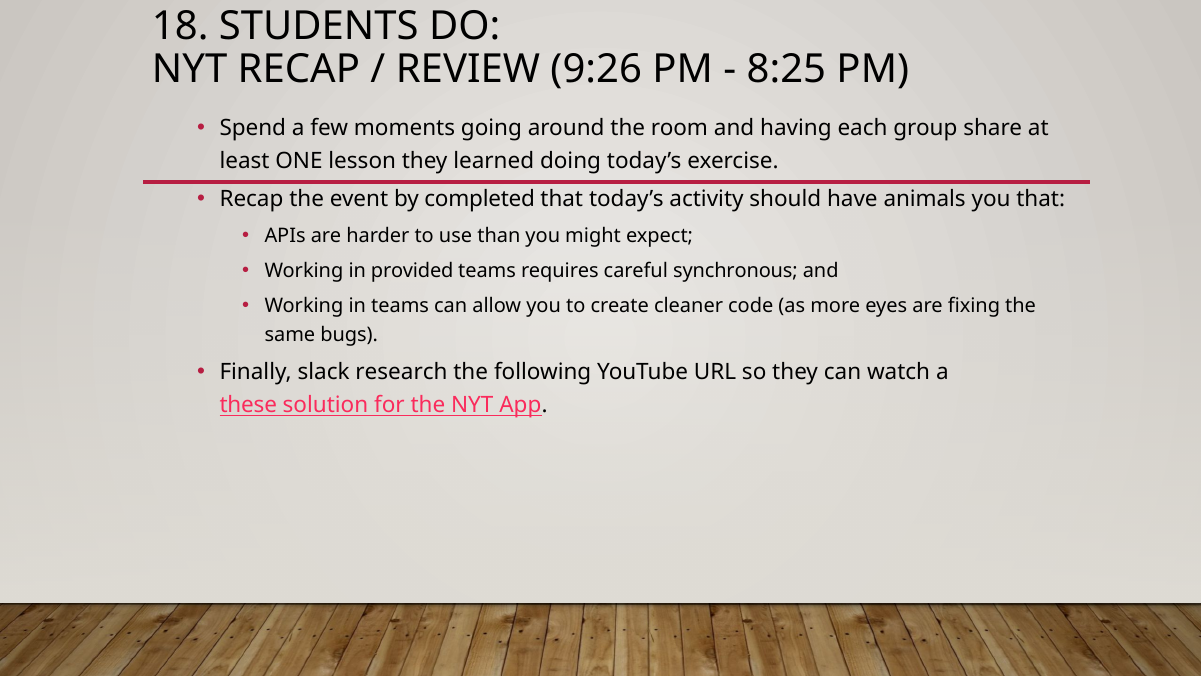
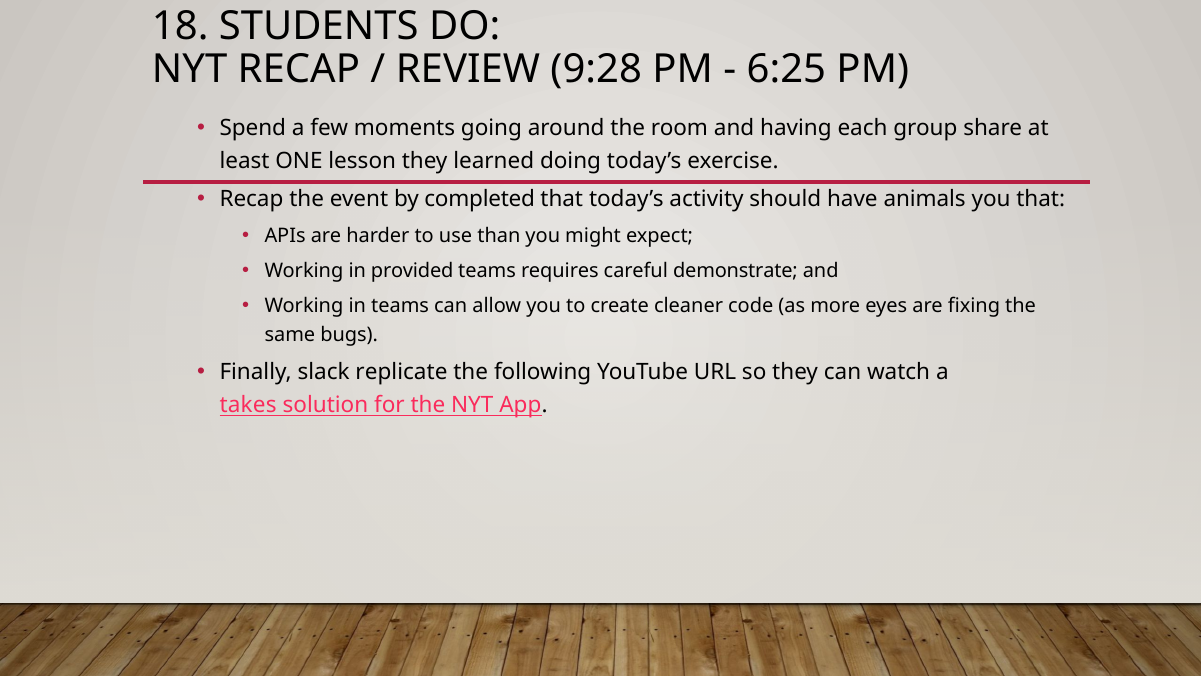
9:26: 9:26 -> 9:28 (596, 69)
8:25: 8:25 -> 6:25 (786, 69)
synchronous: synchronous -> demonstrate (735, 271)
research: research -> replicate (401, 372)
these: these -> takes (248, 405)
